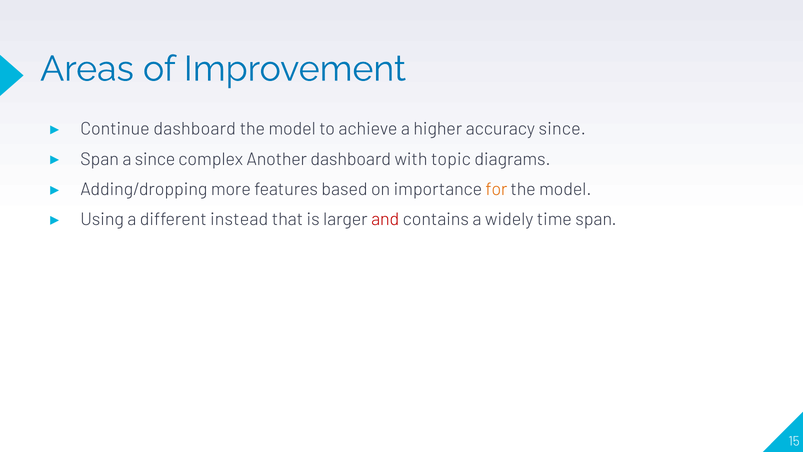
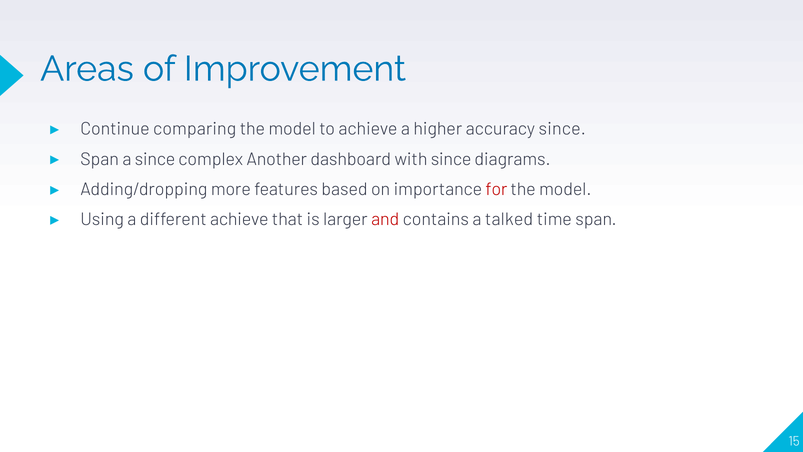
Continue dashboard: dashboard -> comparing (195, 129)
with topic: topic -> since (451, 159)
for colour: orange -> red (496, 189)
different instead: instead -> achieve (239, 219)
widely: widely -> talked (509, 219)
